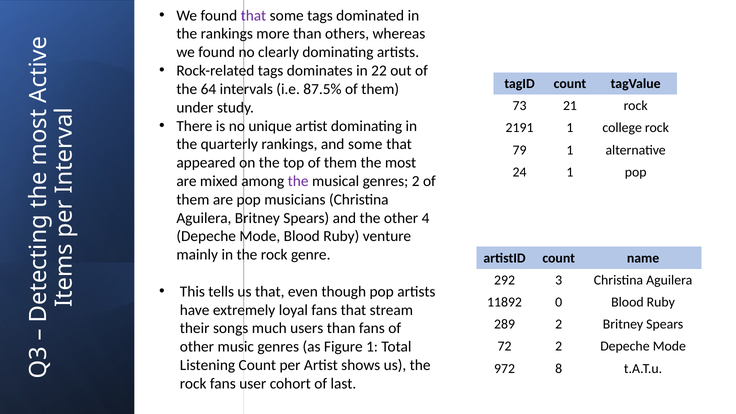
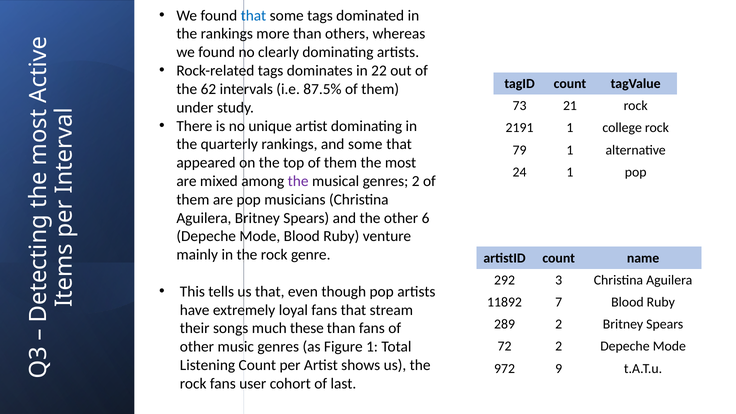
that colour: purple -> blue (253, 15)
64: 64 -> 62 (208, 89)
4: 4 -> 6 (426, 218)
0: 0 -> 7 (559, 302)
users: users -> these (307, 328)
8: 8 -> 9 (559, 369)
